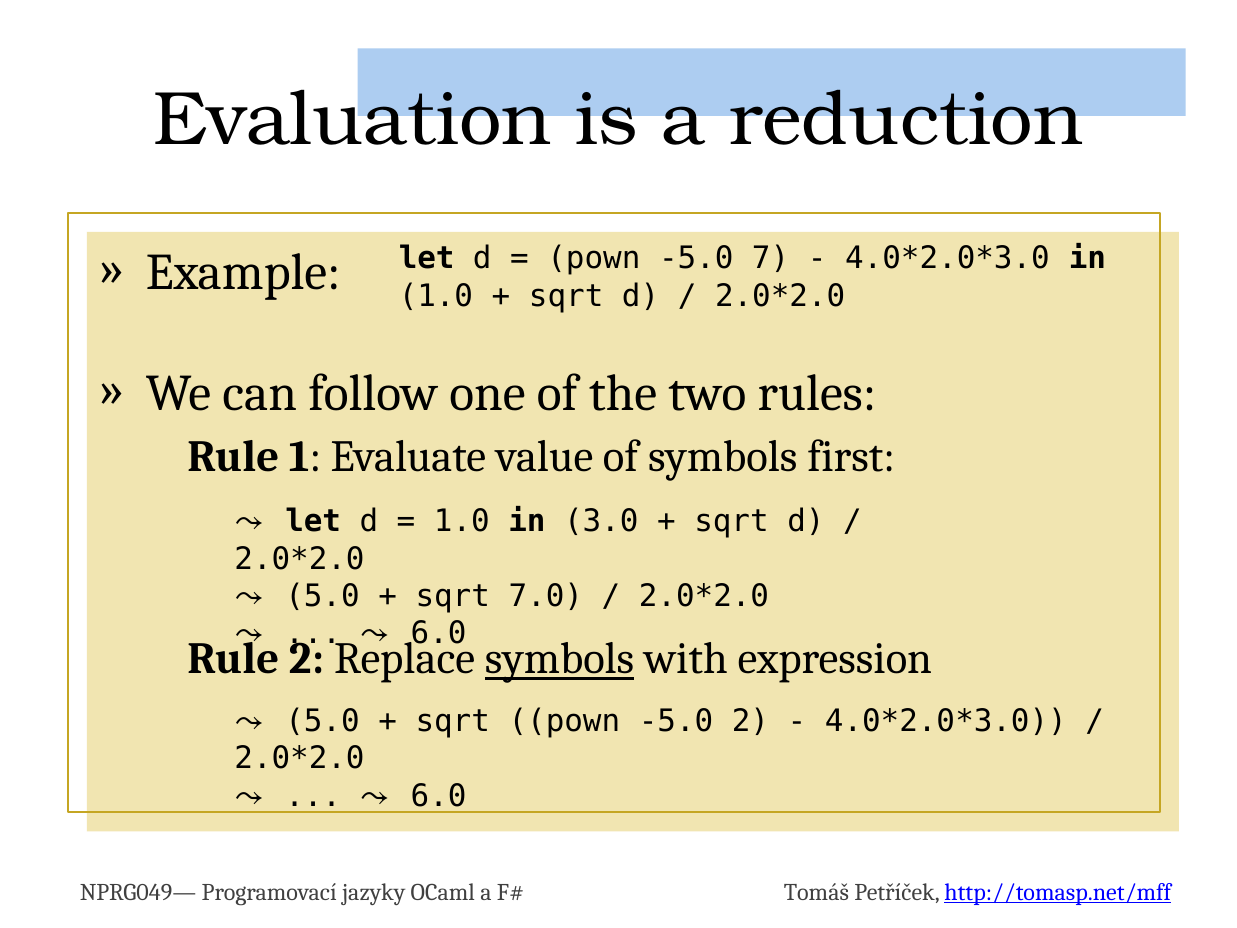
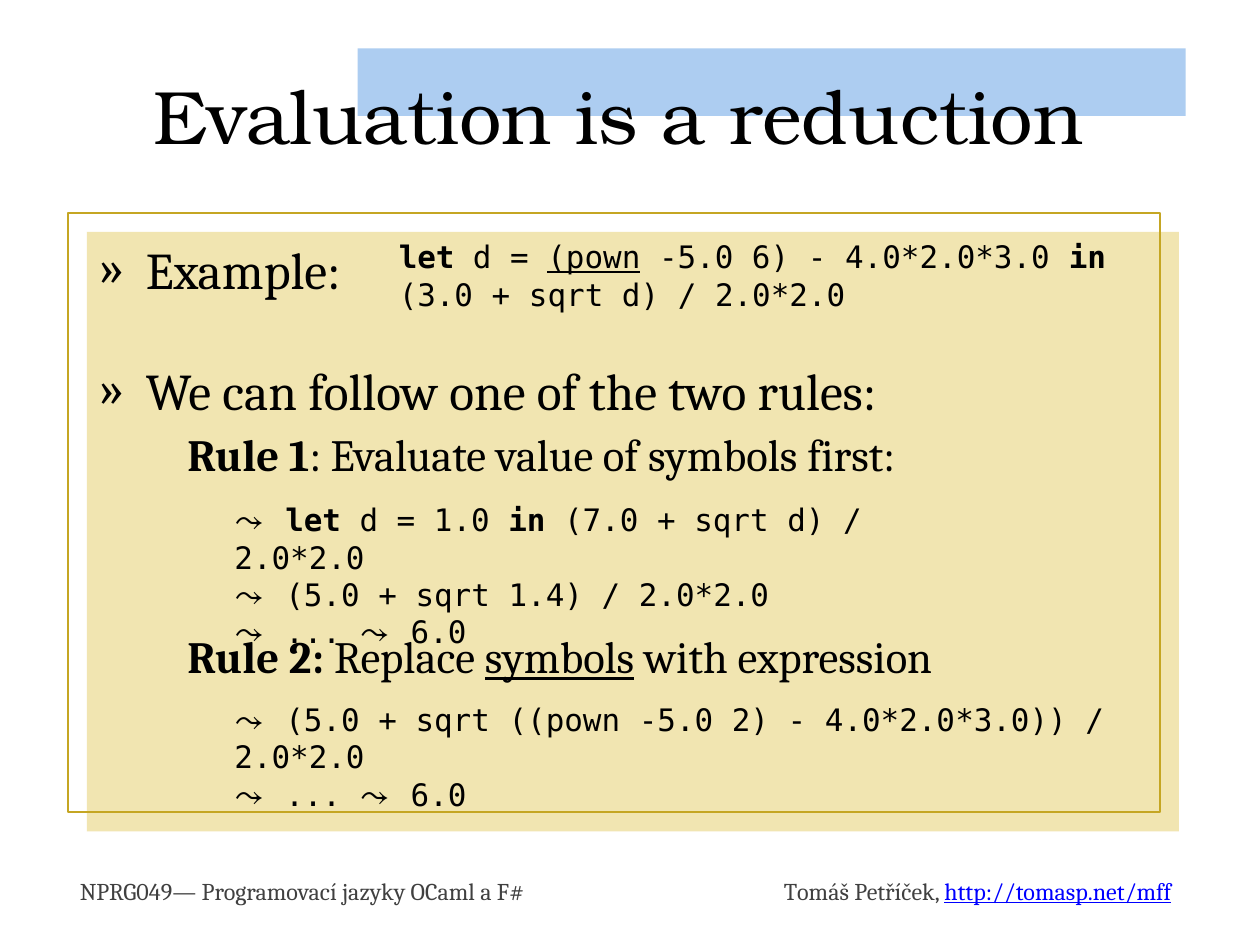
pown underline: none -> present (594, 259)
7: 7 -> 6 (771, 259)
1.0: 1.0 -> 3.0 (436, 296)
3.0: 3.0 -> 7.0 (601, 522)
7.0: 7.0 -> 1.4 (546, 596)
